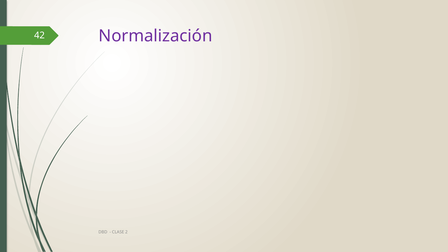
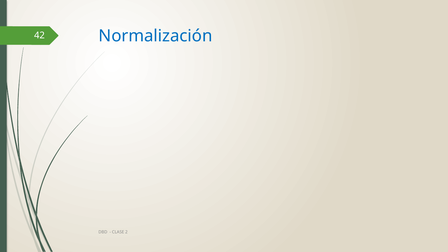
Normalización colour: purple -> blue (156, 36)
